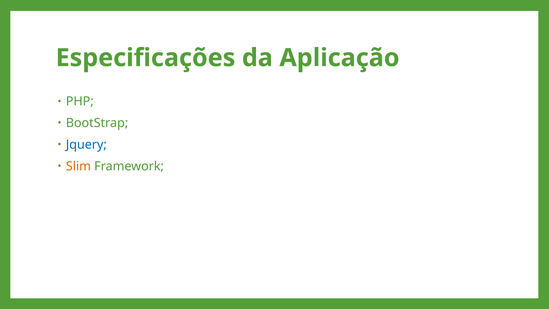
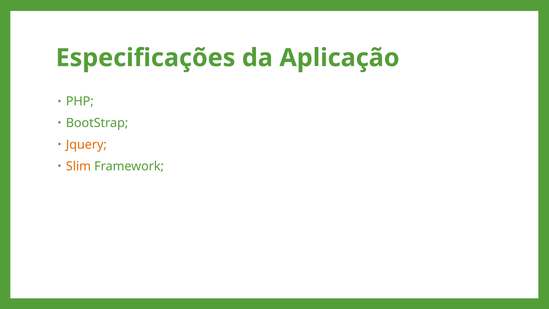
Jquery colour: blue -> orange (86, 145)
